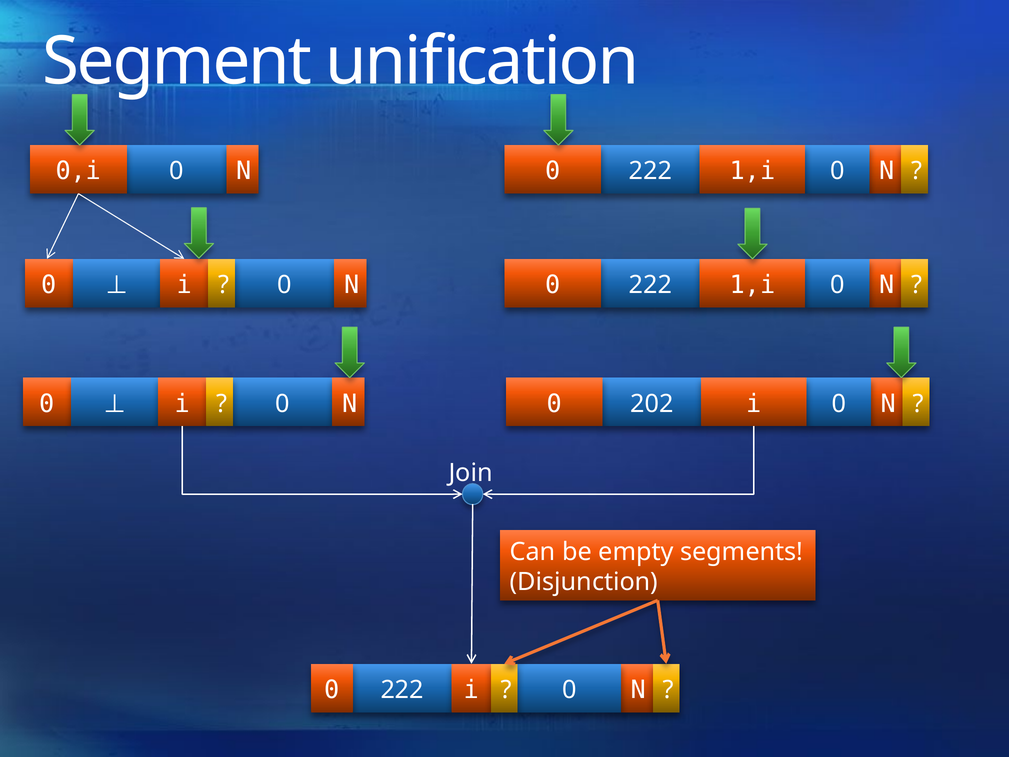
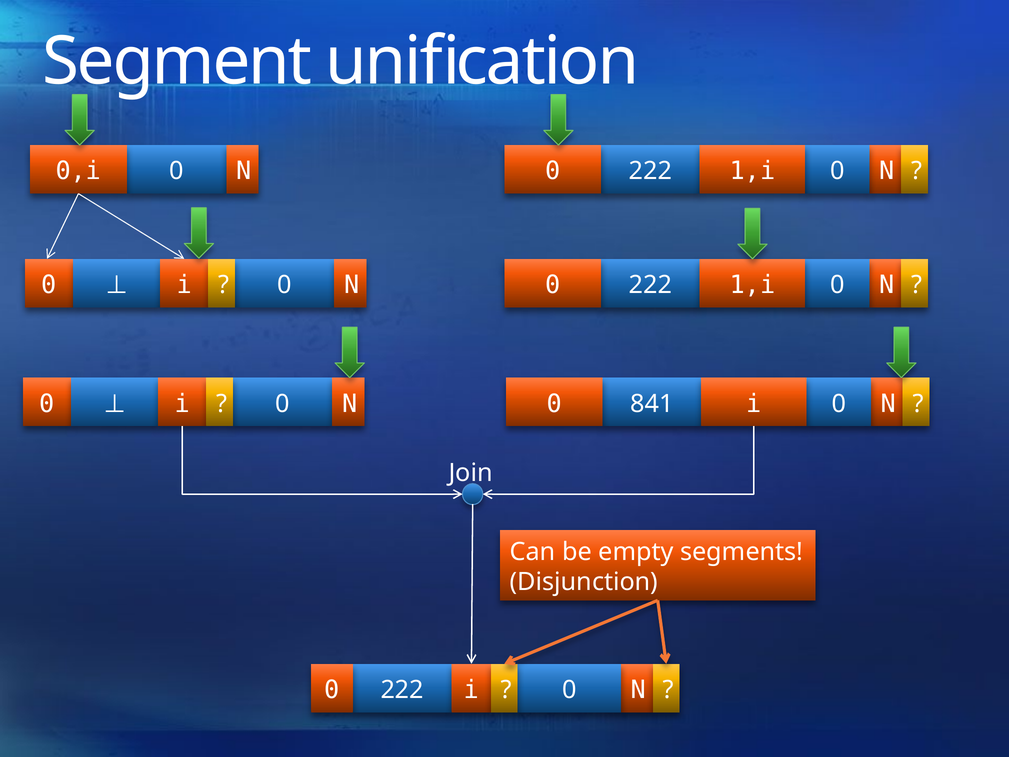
202: 202 -> 841 (652, 404)
